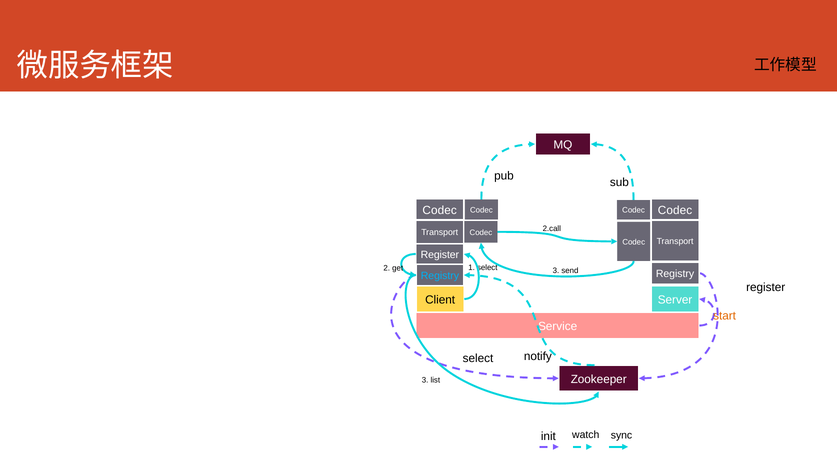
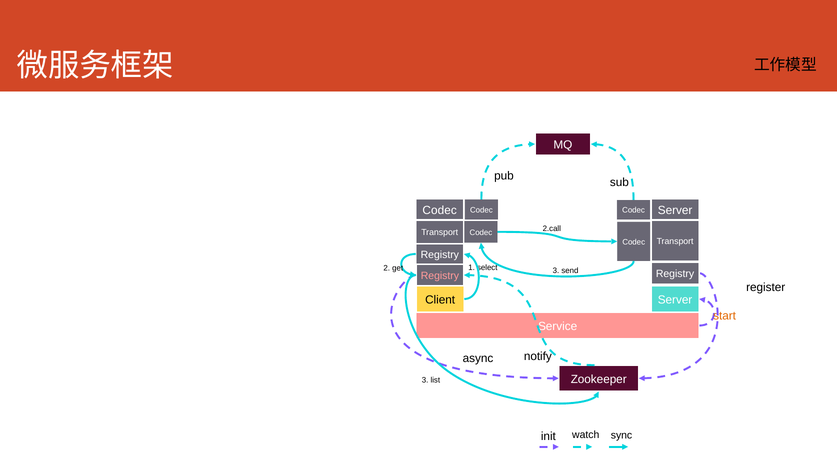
Codec: Codec -> Server (675, 210)
Register: Register -> Registry (440, 255)
Registry colour: light blue -> pink (440, 276)
select: select -> async (478, 358)
